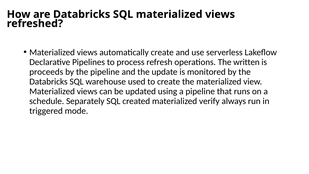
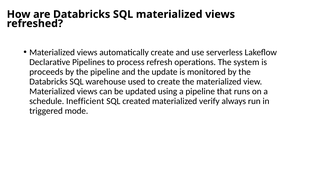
written: written -> system (246, 62)
Separately: Separately -> Inefficient (85, 101)
